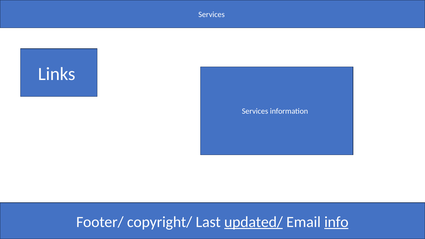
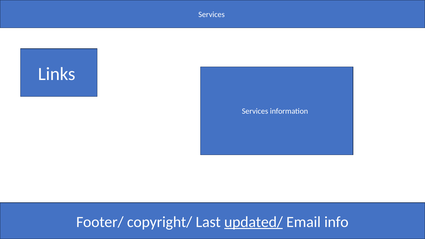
info underline: present -> none (336, 222)
